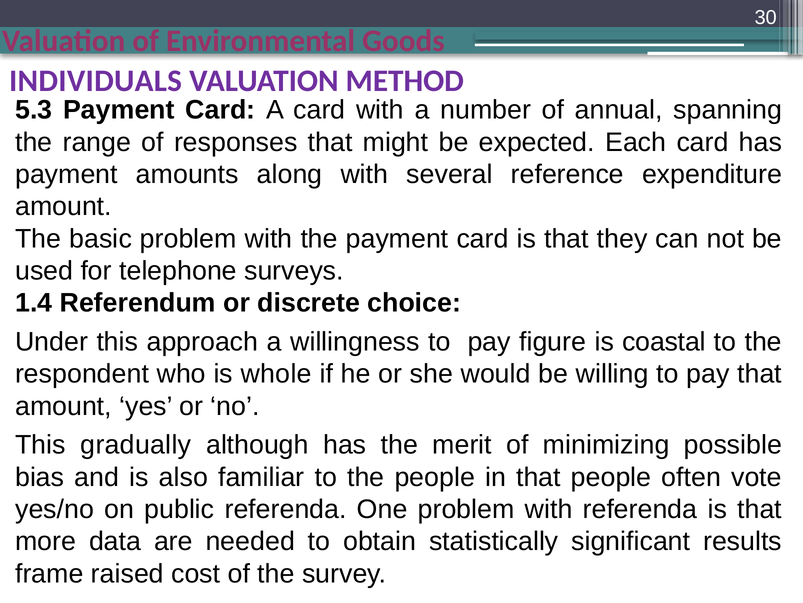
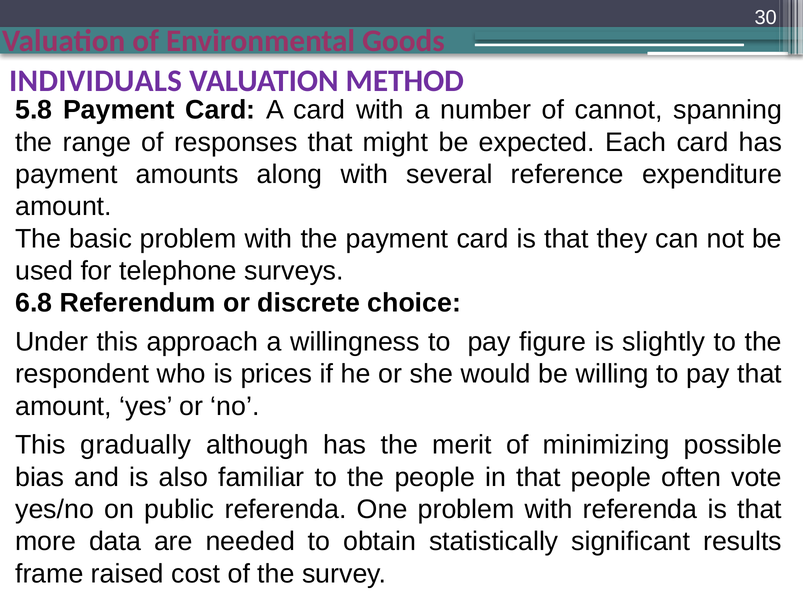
5.3: 5.3 -> 5.8 (34, 110)
annual: annual -> cannot (619, 110)
1.4: 1.4 -> 6.8 (34, 303)
coastal: coastal -> slightly (664, 342)
whole: whole -> prices (276, 374)
